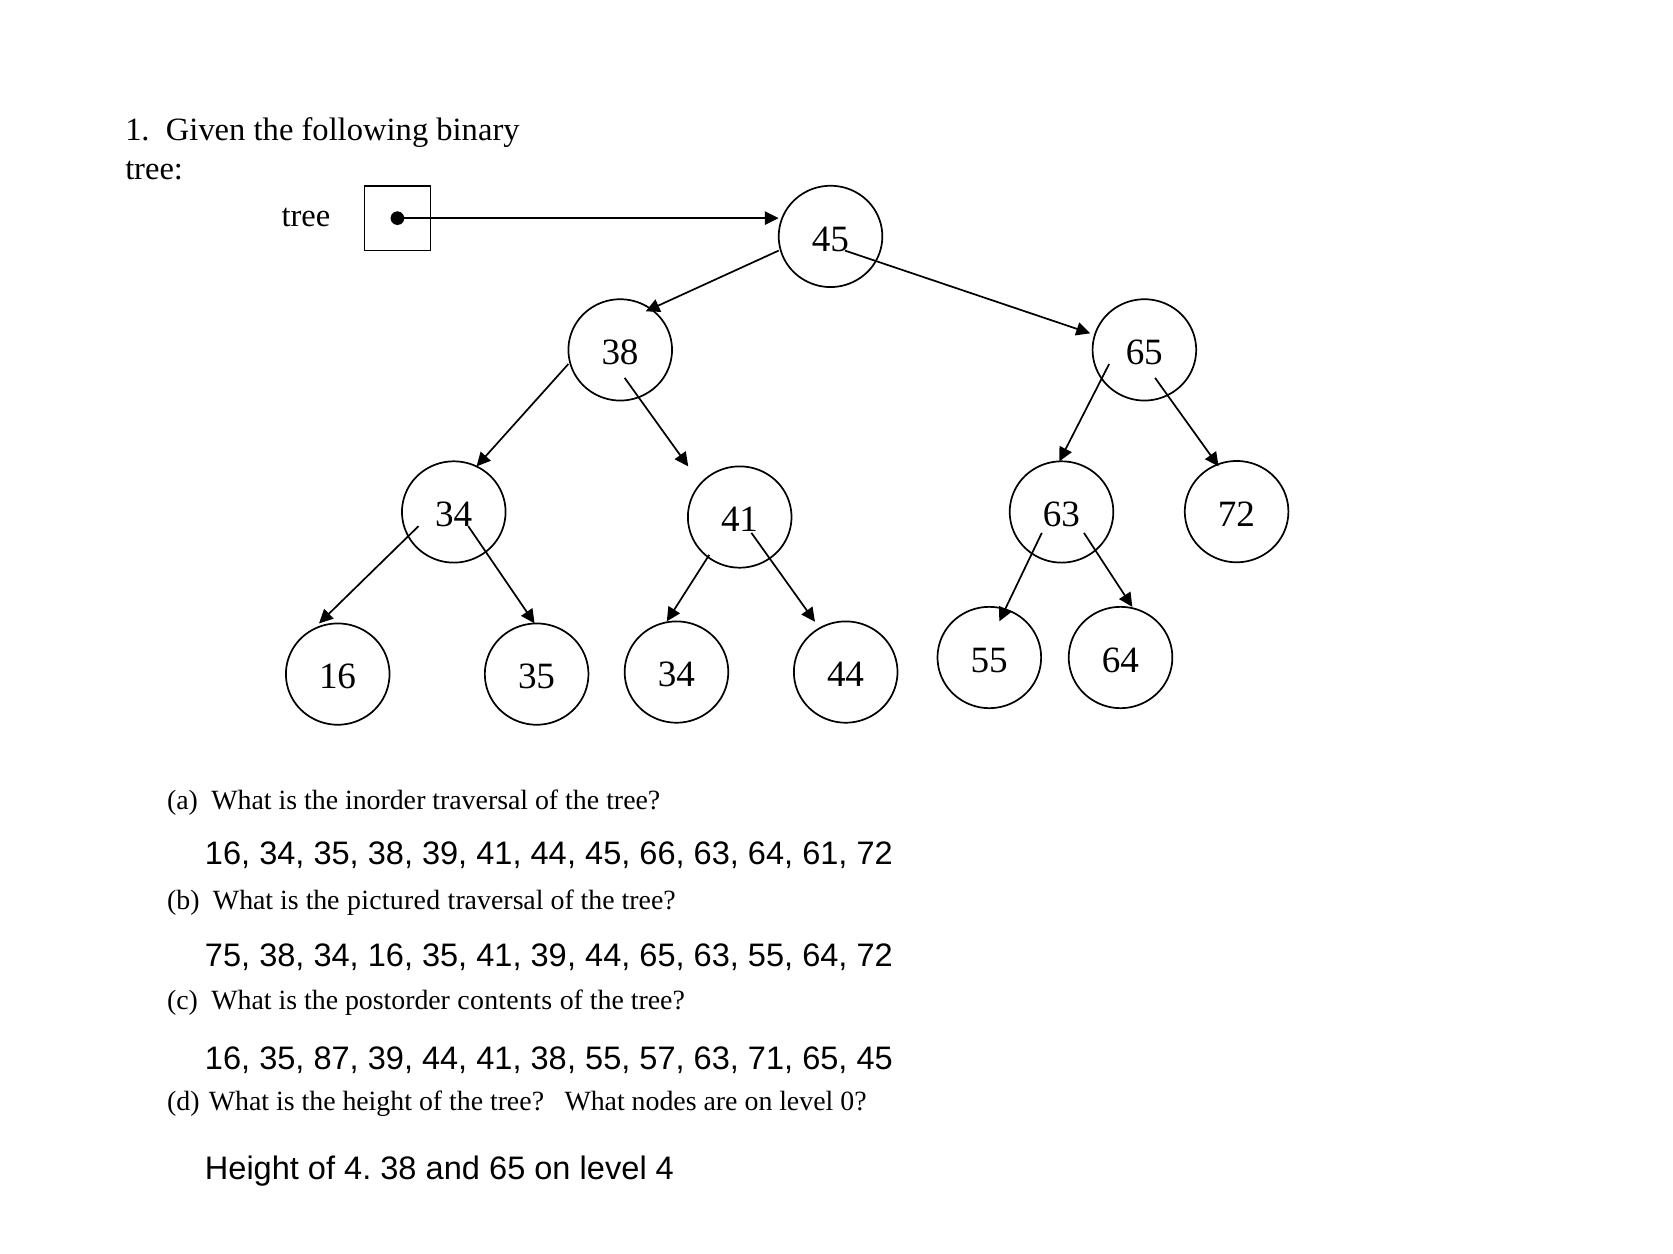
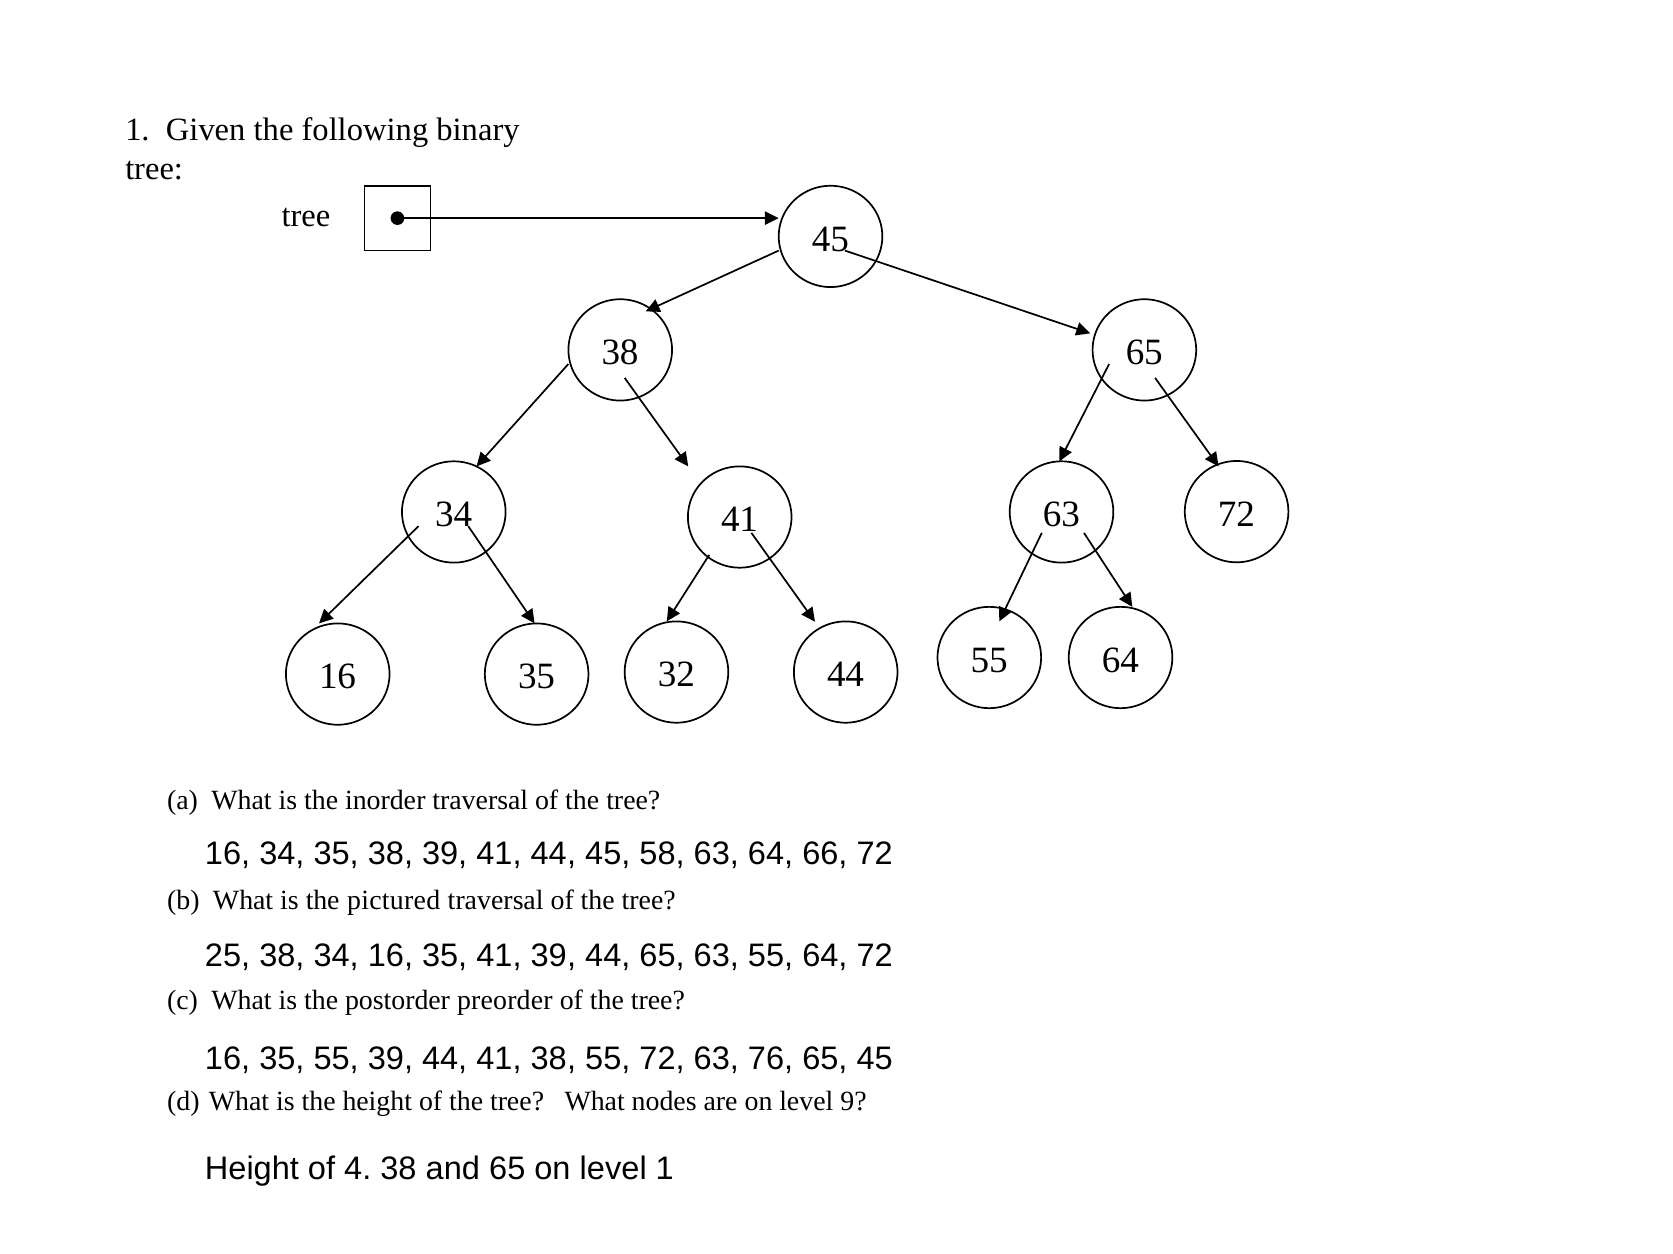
34: 34 -> 32 (676, 675)
66: 66 -> 58 (662, 854)
61: 61 -> 66 (825, 854)
75: 75 -> 25 (228, 957)
contents: contents -> preorder (505, 1001)
35 87: 87 -> 55 (336, 1059)
55 57: 57 -> 72 (662, 1059)
71: 71 -> 76 (771, 1059)
0: 0 -> 9 (853, 1102)
level 4: 4 -> 1 (665, 1170)
